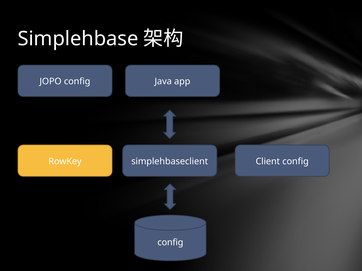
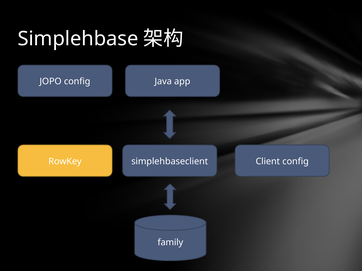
config: config -> family (170, 243)
